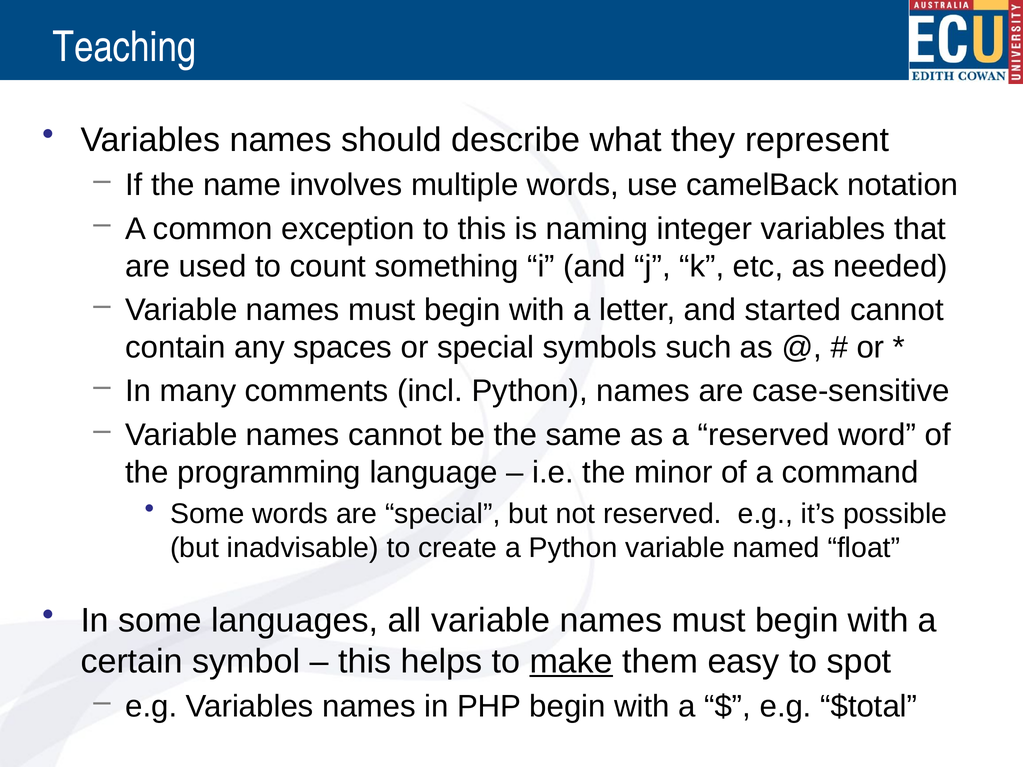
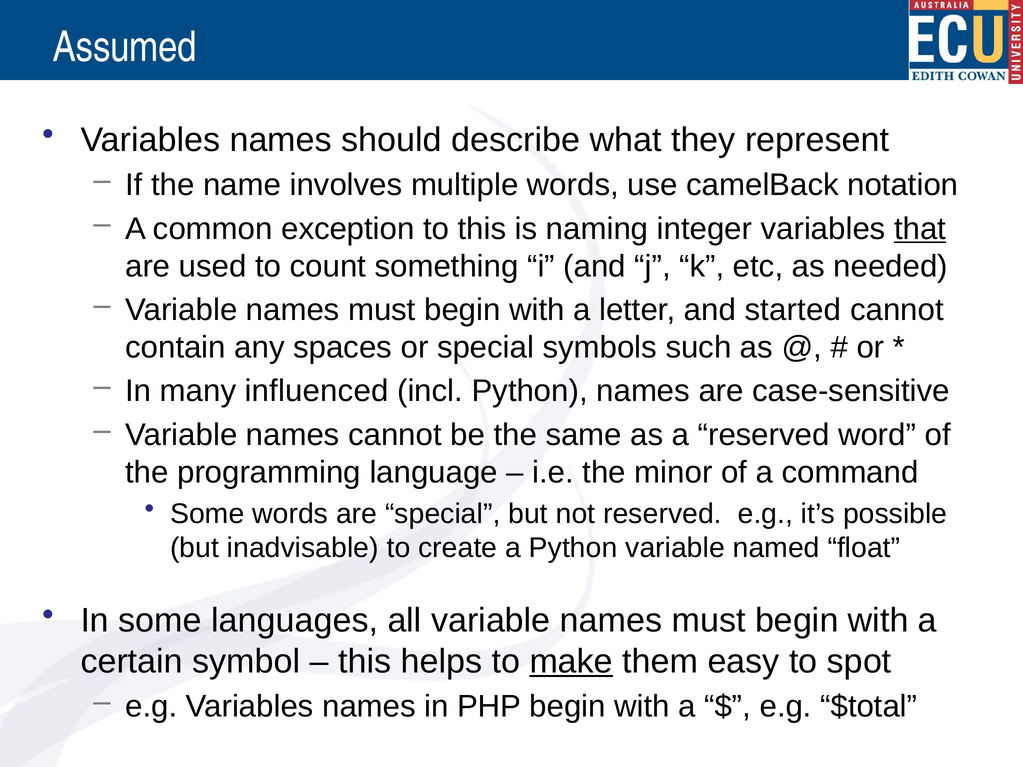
Teaching: Teaching -> Assumed (125, 47)
that underline: none -> present (920, 229)
comments: comments -> influenced (317, 391)
